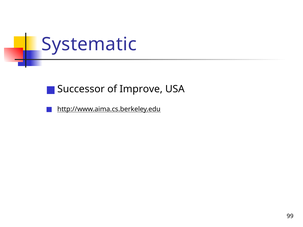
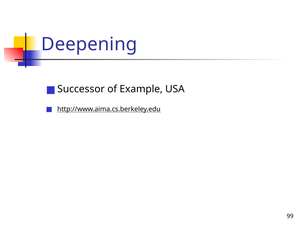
Systematic: Systematic -> Deepening (89, 44)
Improve: Improve -> Example (141, 89)
